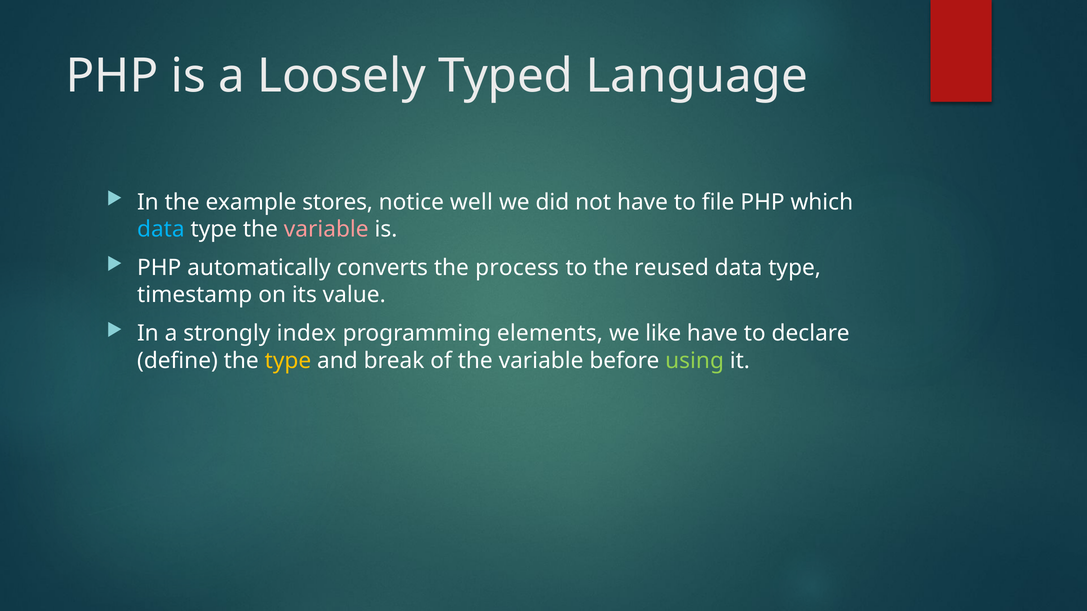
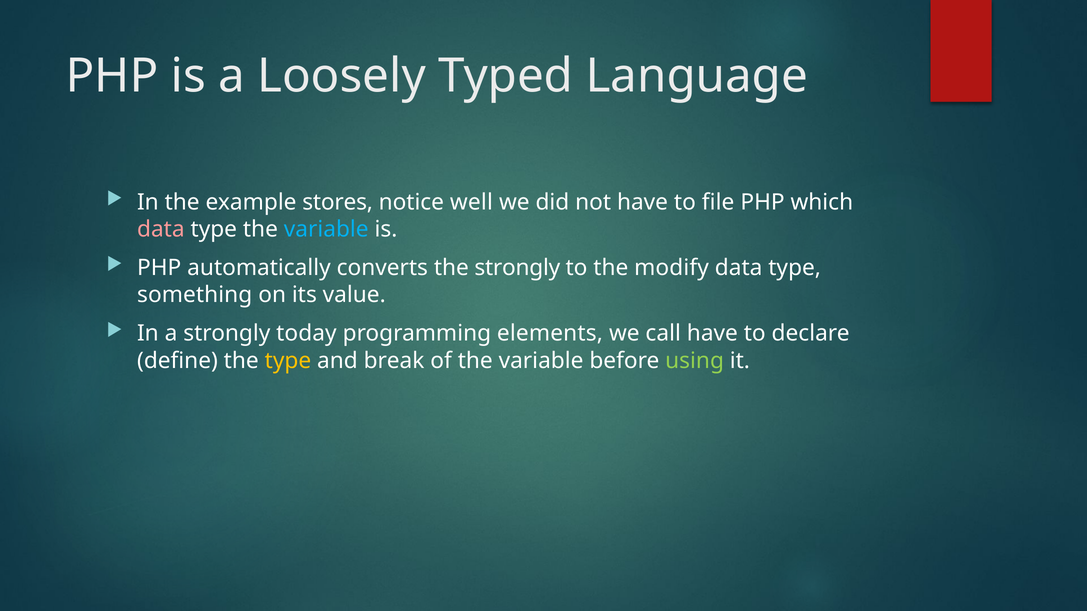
data colour: light blue -> pink (161, 229)
variable colour: pink -> light blue (326, 229)
the process: process -> strongly (517, 268)
reused: reused -> modify (672, 268)
timestamp: timestamp -> something (195, 295)
index: index -> today (306, 334)
like: like -> call (663, 334)
